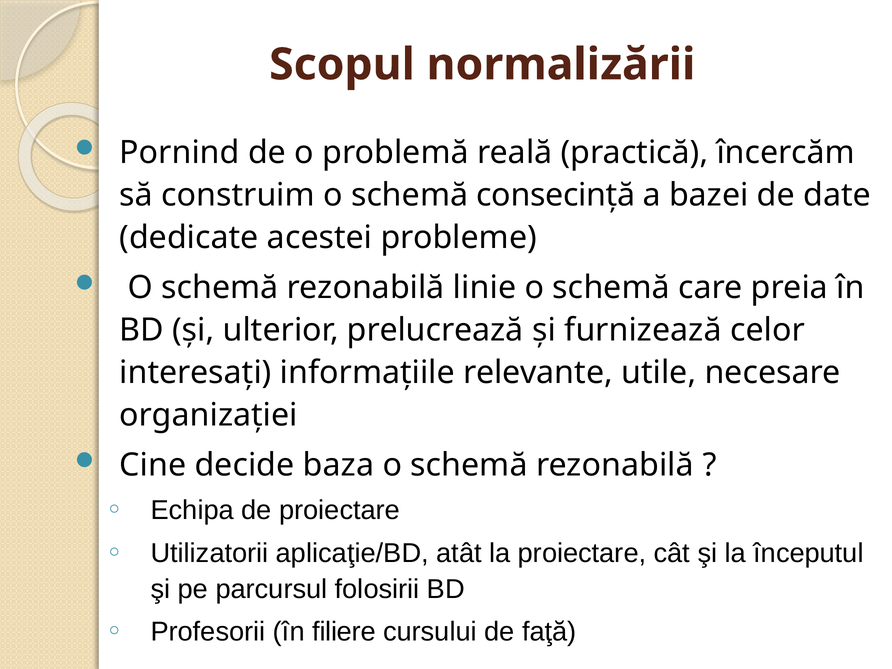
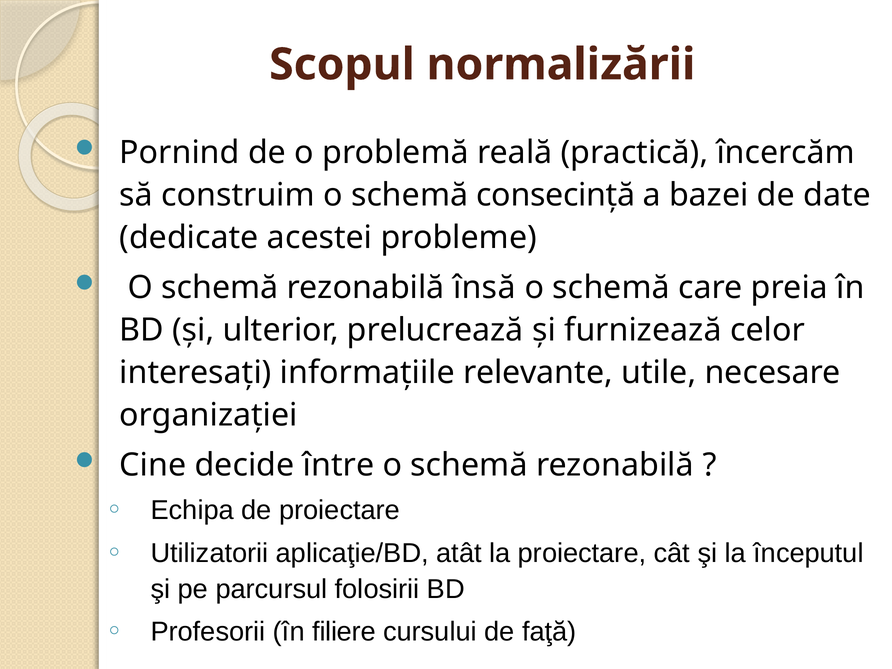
linie: linie -> însă (484, 288)
baza: baza -> între (338, 465)
